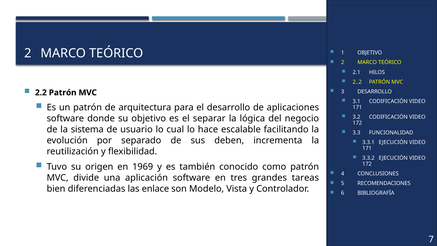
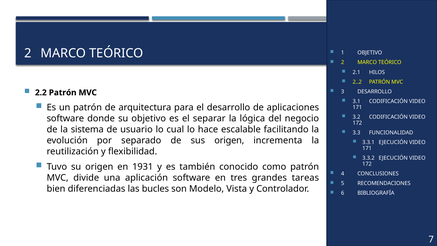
sus deben: deben -> origen (229, 140)
1969: 1969 -> 1931 (143, 167)
enlace: enlace -> bucles (155, 189)
